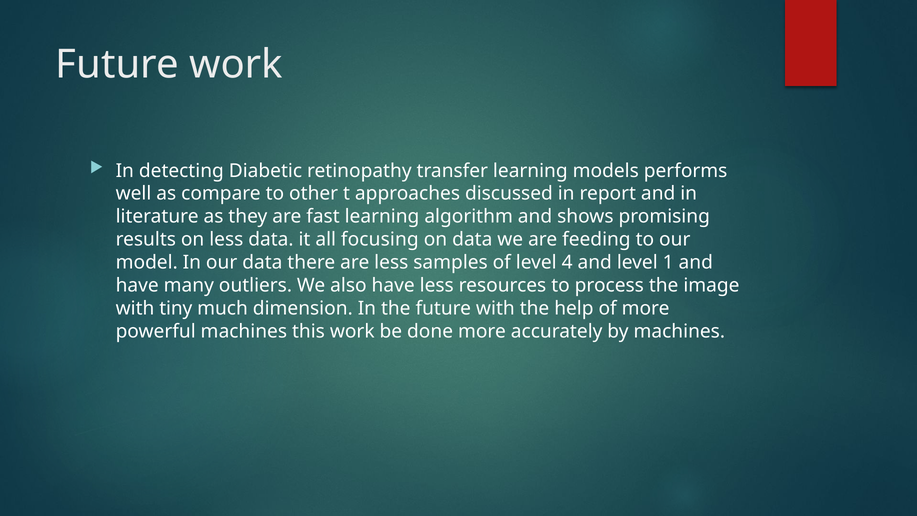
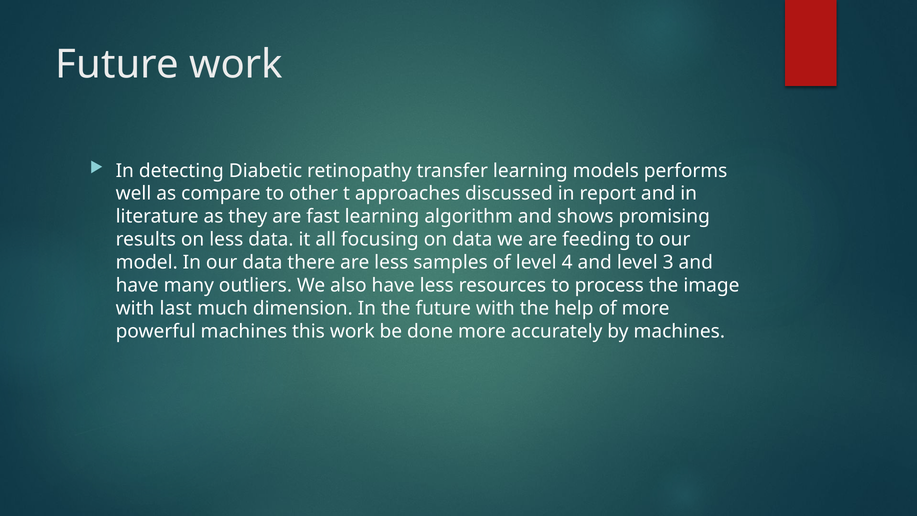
1: 1 -> 3 (668, 262)
tiny: tiny -> last (176, 308)
